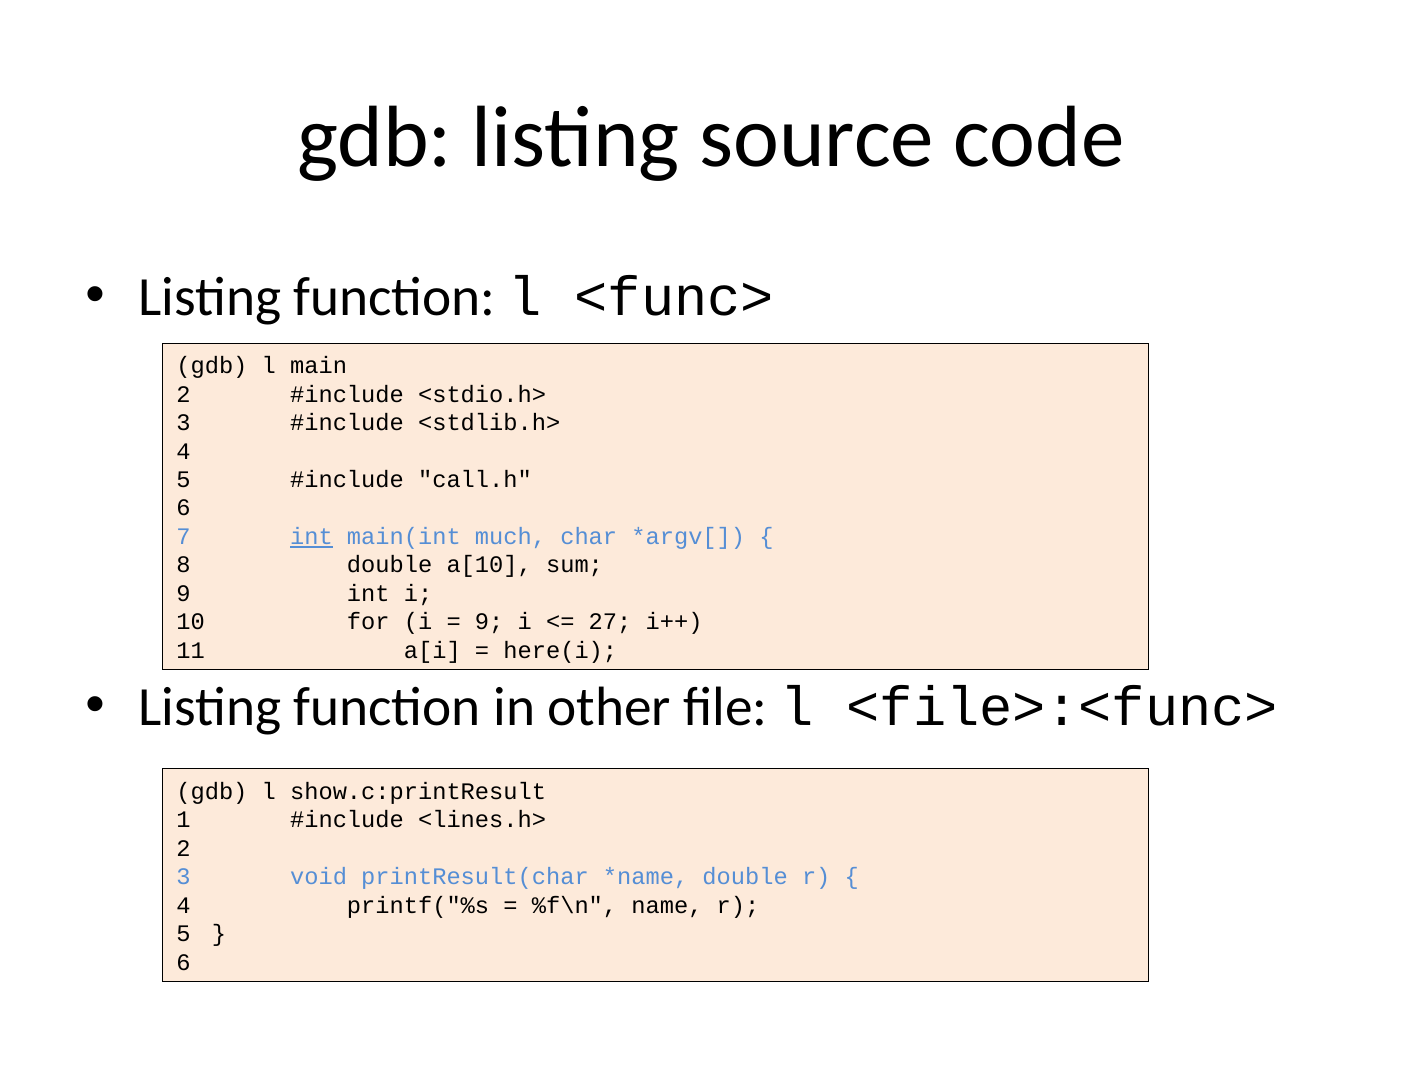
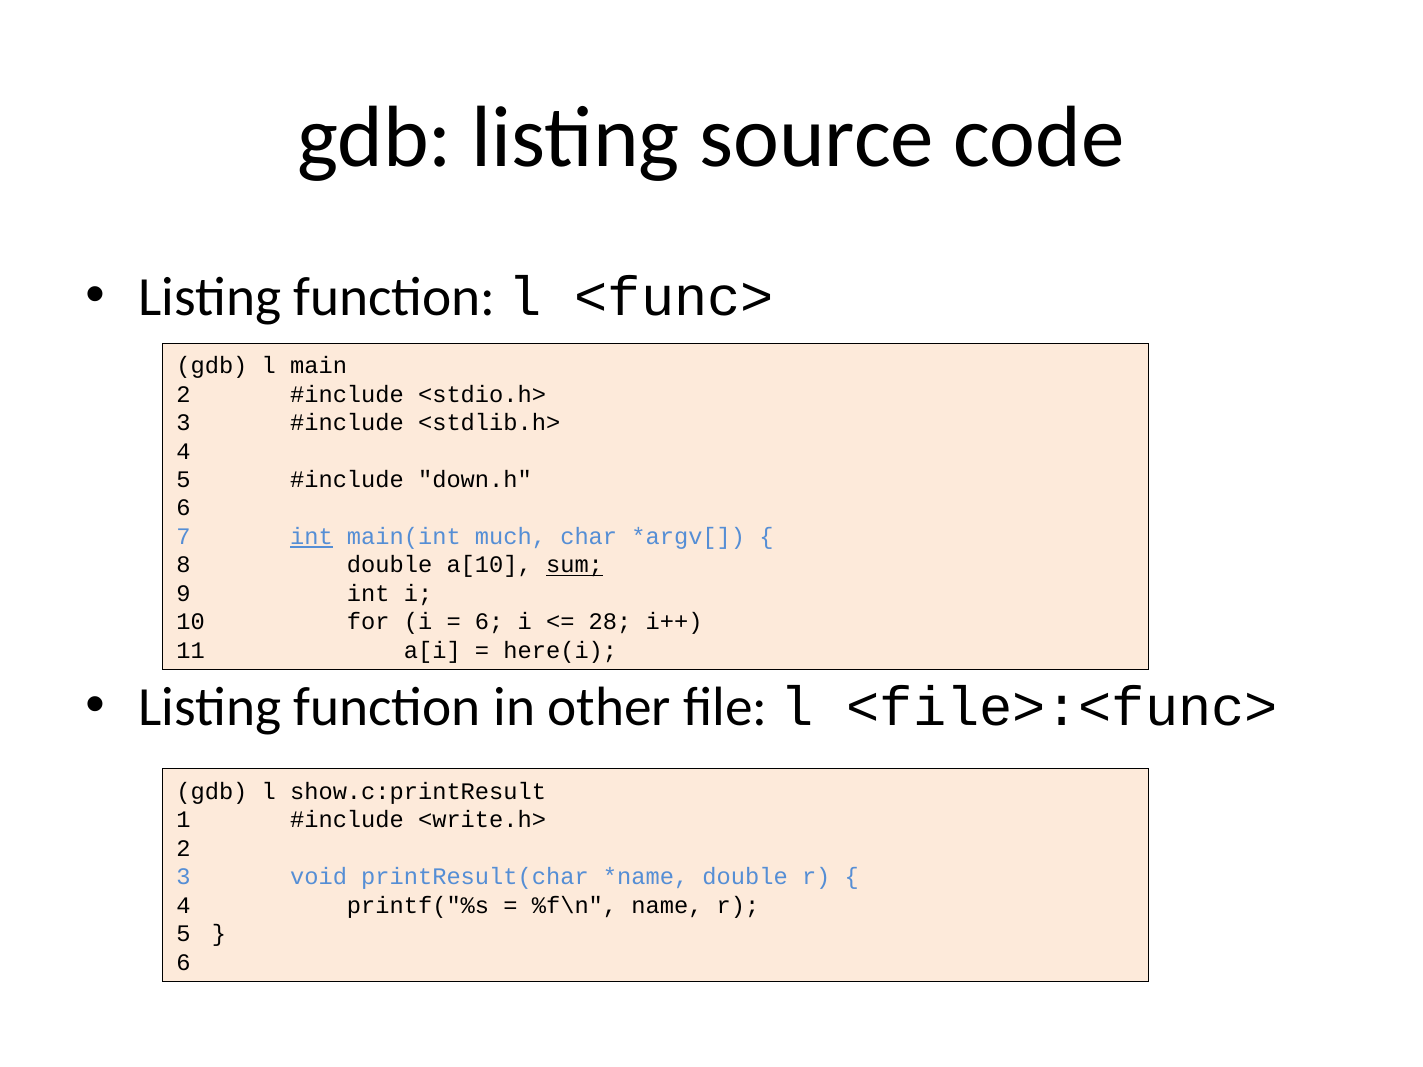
call.h: call.h -> down.h (475, 480)
sum underline: none -> present (575, 565)
9: 9 -> 6 (489, 622)
27: 27 -> 28 (610, 622)
<lines.h>: <lines.h> -> <write.h> (482, 820)
